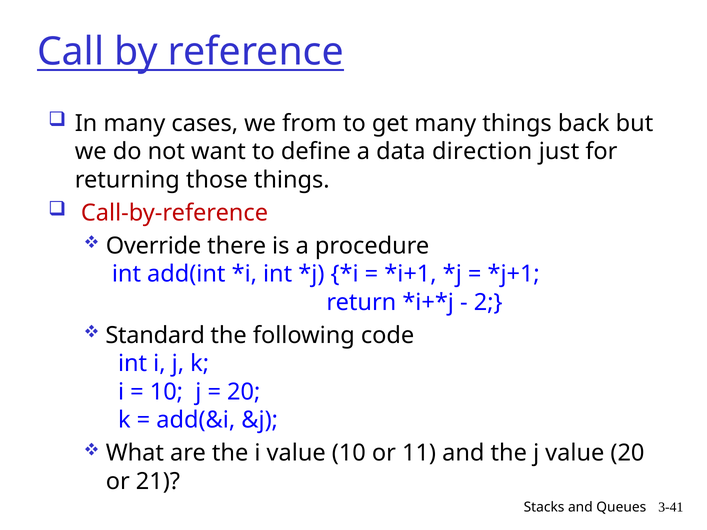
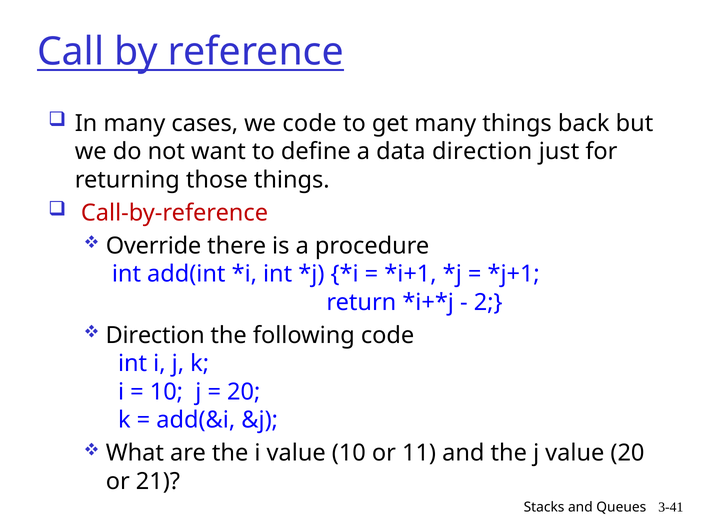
we from: from -> code (309, 123)
Standard: Standard -> Direction (155, 335)
